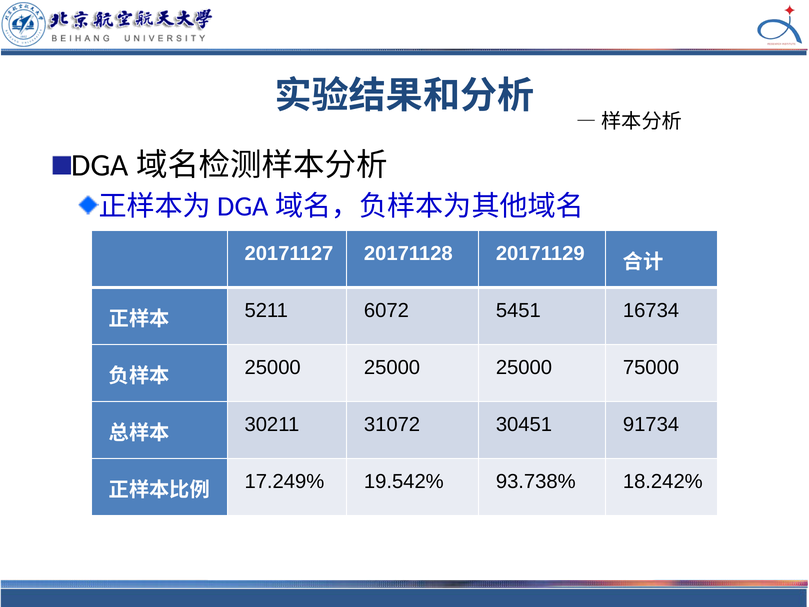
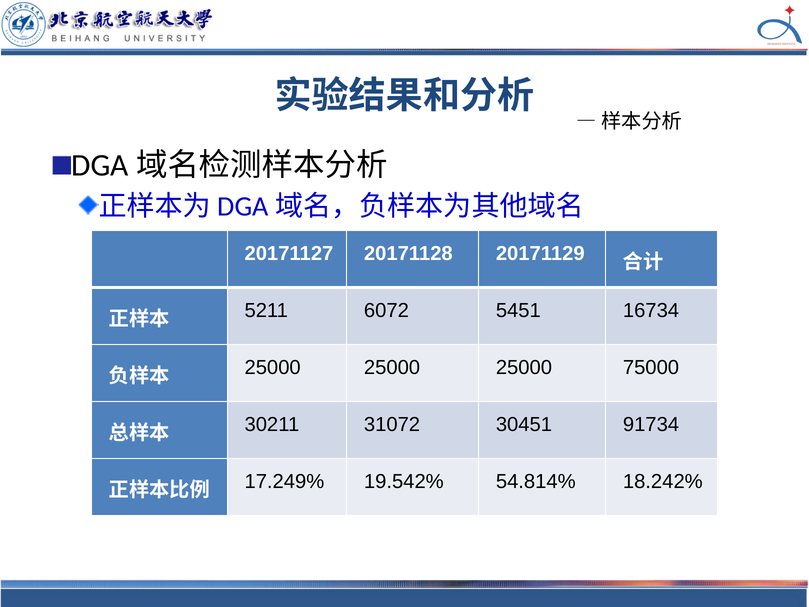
93.738%: 93.738% -> 54.814% (536, 481)
